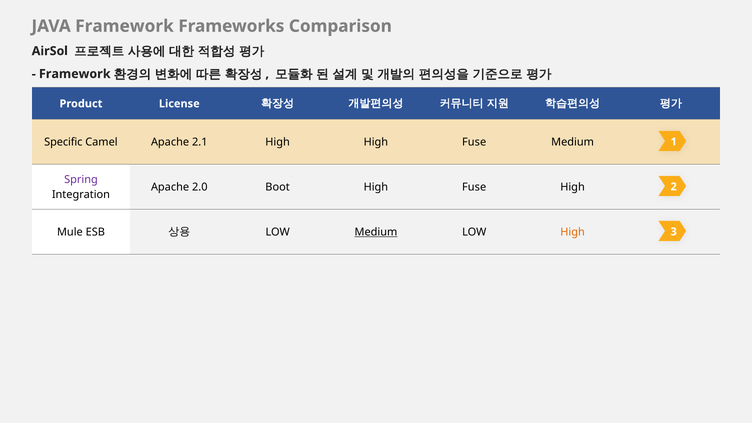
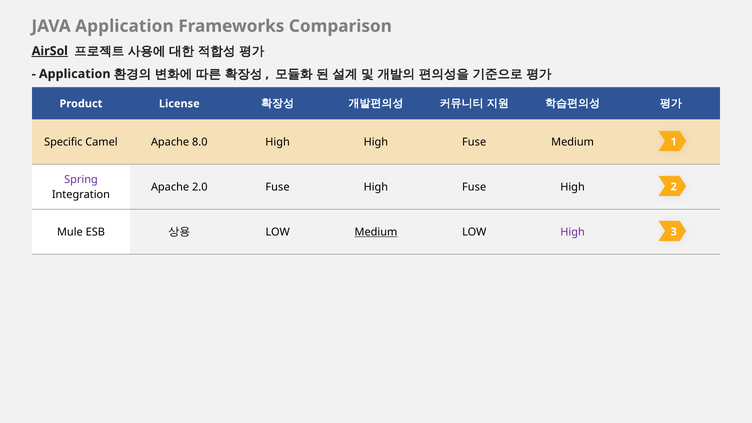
JAVA Framework: Framework -> Application (124, 26)
AirSol underline: none -> present (50, 51)
Framework: Framework -> Application (75, 74)
2.1: 2.1 -> 8.0 (200, 142)
2.0 Boot: Boot -> Fuse (278, 187)
High colour: orange -> purple (573, 232)
